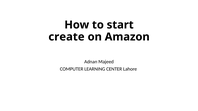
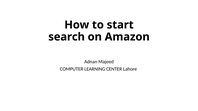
create: create -> search (67, 37)
